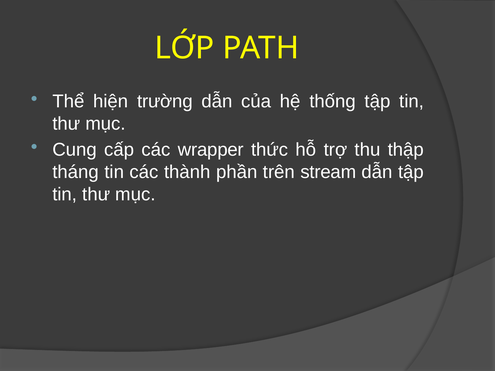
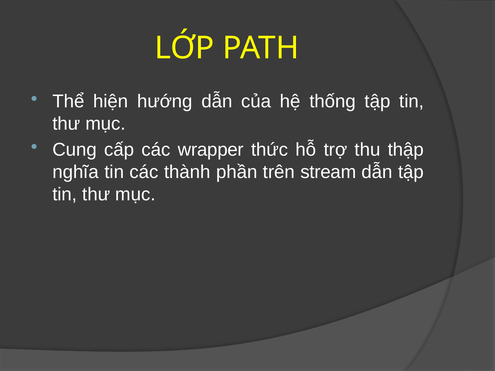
trường: trường -> hướng (165, 102)
tháng: tháng -> nghĩa (76, 172)
